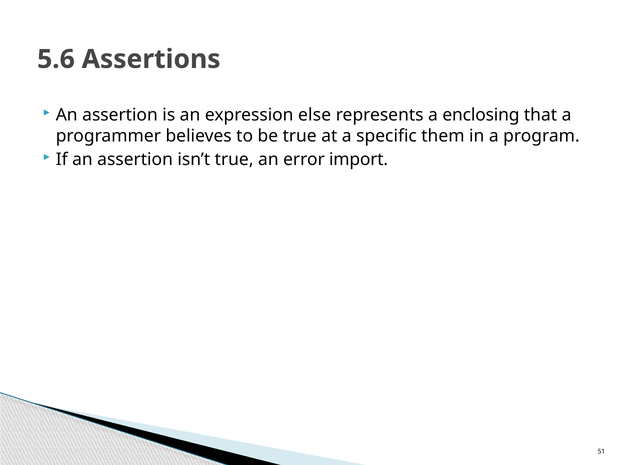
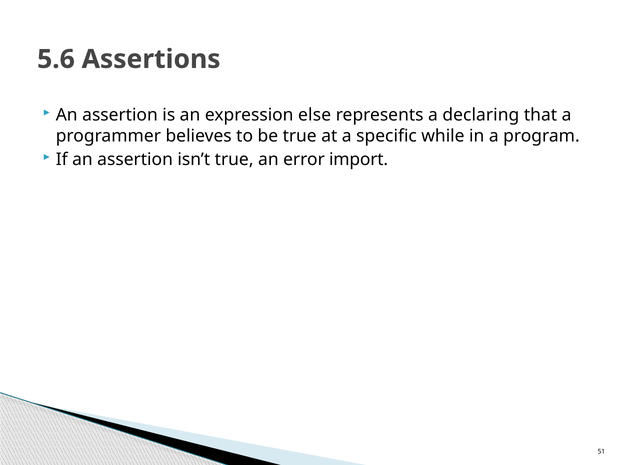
enclosing: enclosing -> declaring (481, 115)
them: them -> while (443, 136)
